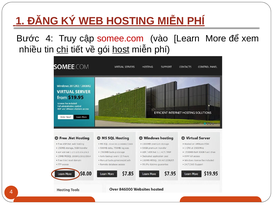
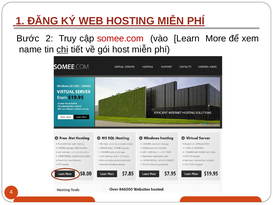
Bước 4: 4 -> 2 (49, 39)
nhiều: nhiều -> name (30, 49)
host underline: present -> none (121, 49)
